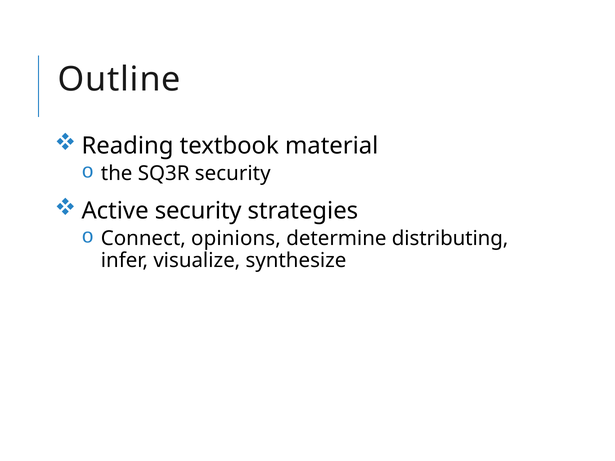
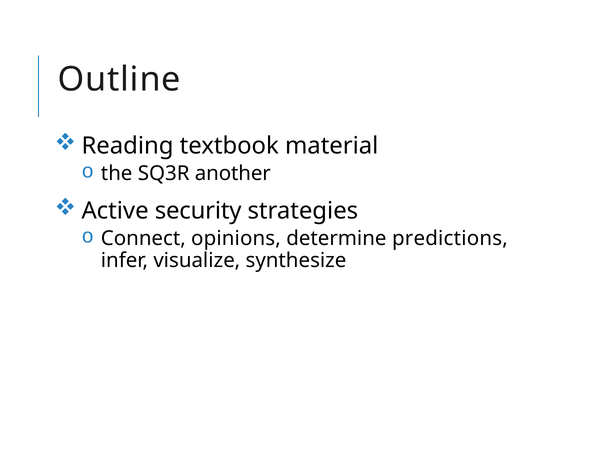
SQ3R security: security -> another (233, 173)
distributing: distributing -> predictions (450, 239)
